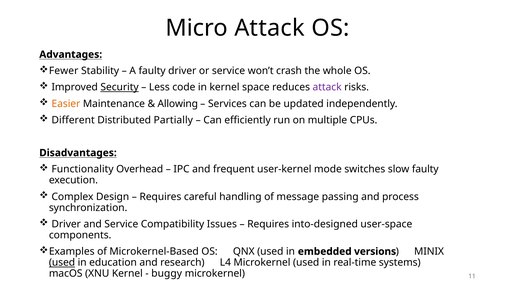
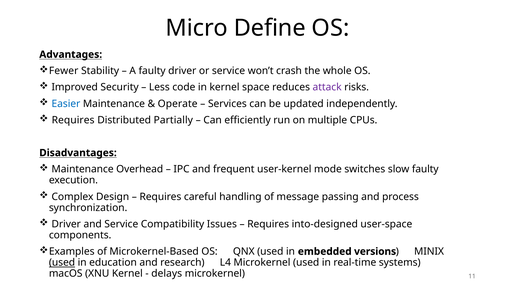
Micro Attack: Attack -> Define (270, 28)
Security underline: present -> none (120, 87)
Easier colour: orange -> blue (66, 104)
Allowing: Allowing -> Operate (178, 104)
Different: Different -> Requires (73, 120)
Functionality: Functionality -> Maintenance (83, 169)
buggy: buggy -> delays (167, 273)
